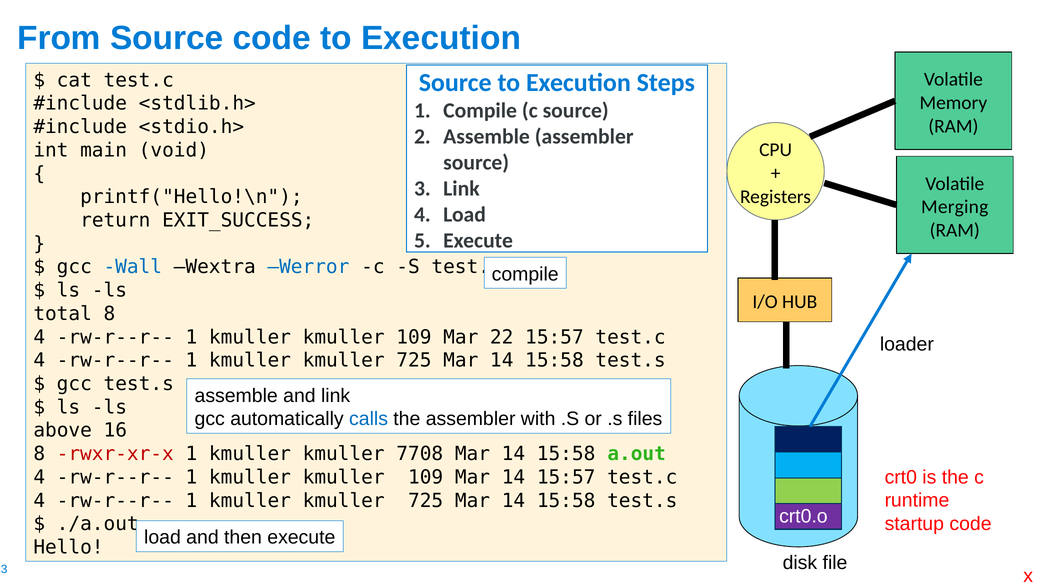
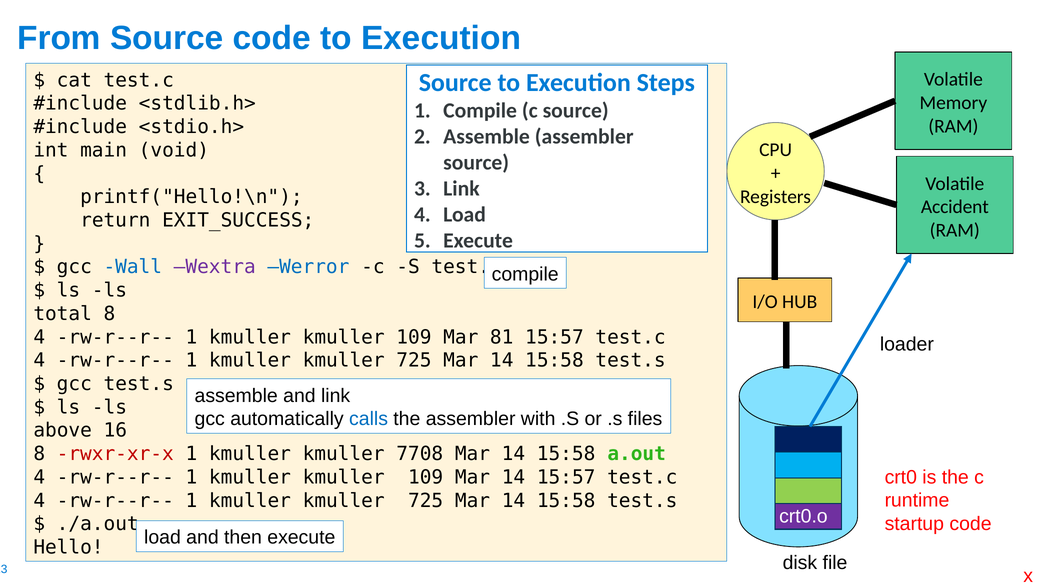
Merging: Merging -> Accident (955, 207)
Wextra colour: black -> purple (215, 267)
22: 22 -> 81 (502, 337)
